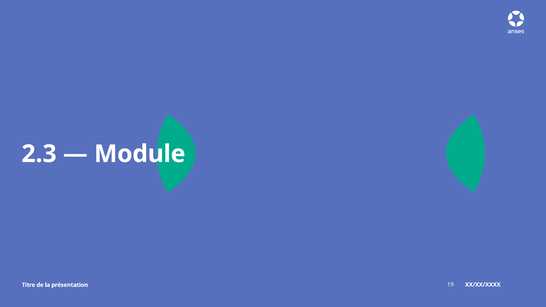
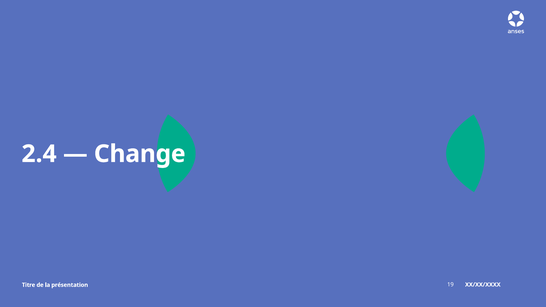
2.3: 2.3 -> 2.4 (39, 154)
Module: Module -> Change (140, 154)
